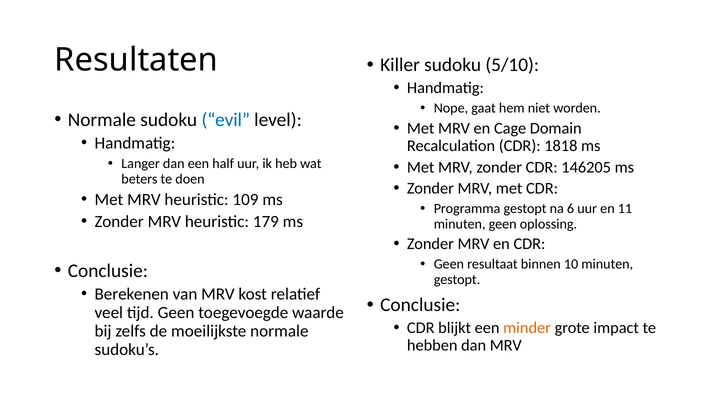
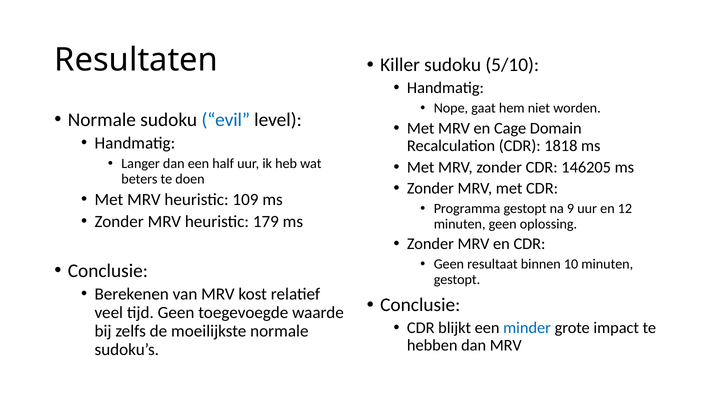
6: 6 -> 9 (571, 209)
11: 11 -> 12 (625, 209)
minder colour: orange -> blue (527, 328)
